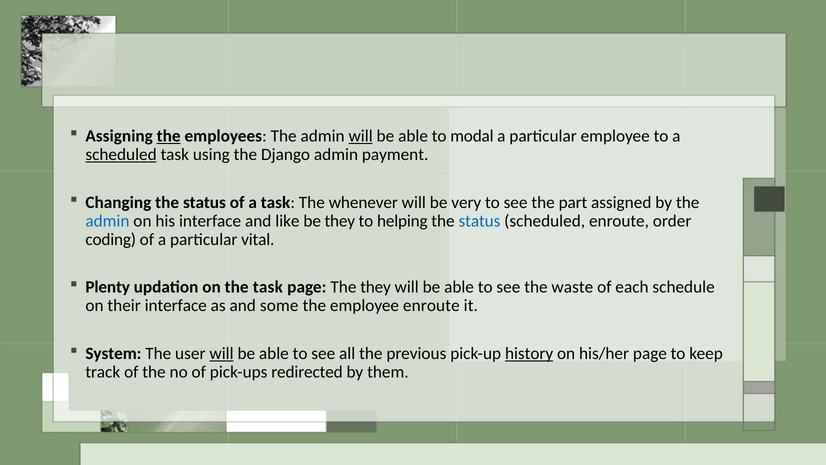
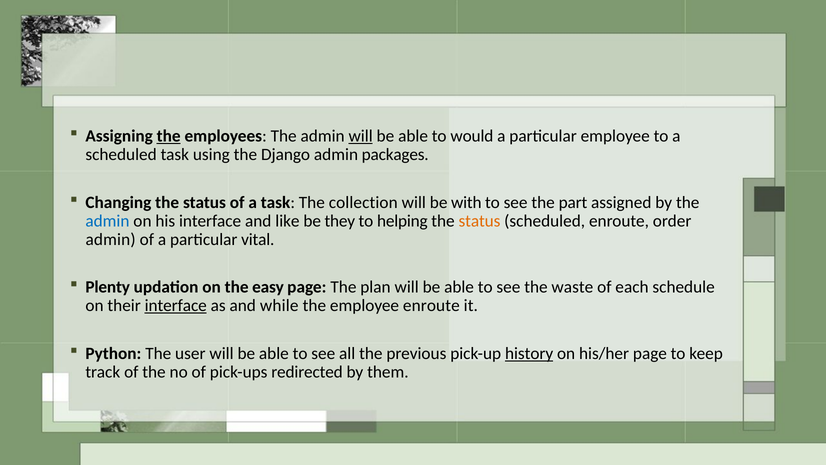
modal: modal -> would (472, 136)
scheduled underline: present -> none (121, 155)
payment: payment -> packages (395, 155)
whenever: whenever -> collection (363, 202)
very: very -> with (466, 202)
status colour: blue -> orange (479, 221)
coding: coding -> admin (111, 239)
the task: task -> easy (268, 287)
The they: they -> plan (375, 287)
interface underline: none -> present (176, 306)
some: some -> while (279, 306)
System: System -> Python (113, 353)
will underline: present -> none (222, 353)
